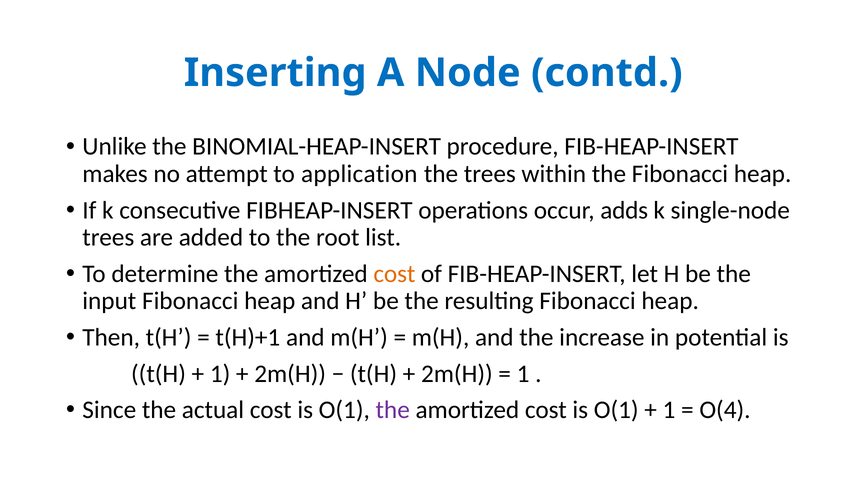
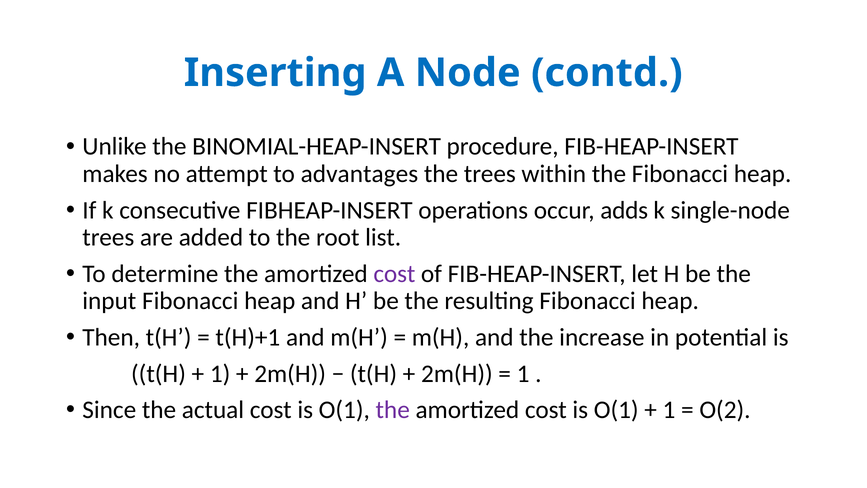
application: application -> advantages (359, 174)
cost colour: orange -> purple (394, 274)
O(4: O(4 -> O(2 (725, 410)
